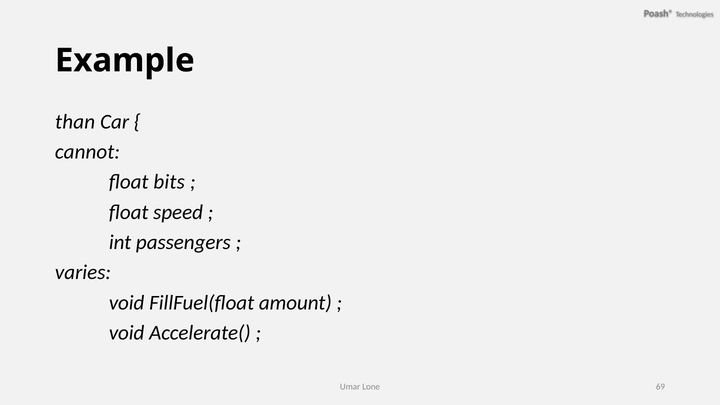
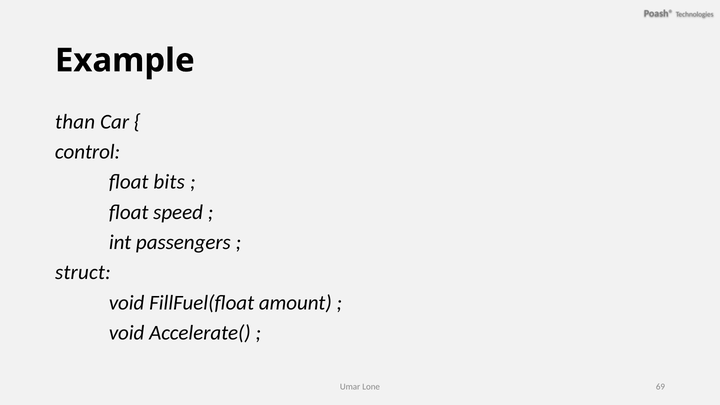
cannot: cannot -> control (88, 152)
varies: varies -> struct (83, 272)
